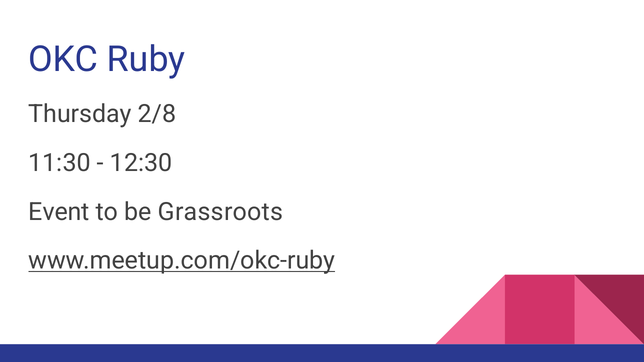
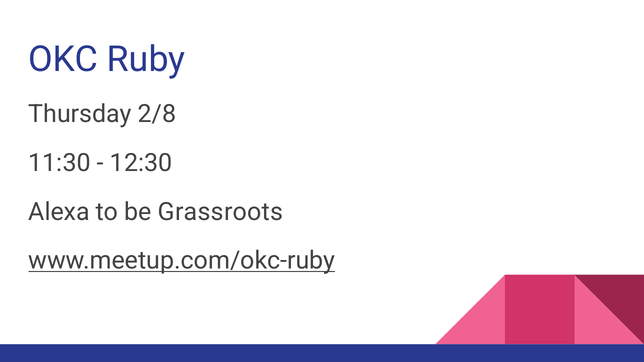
Event: Event -> Alexa (59, 212)
